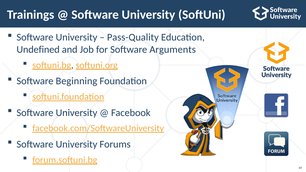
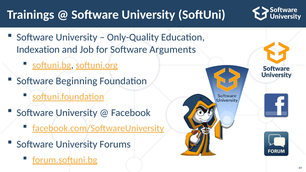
Pass-Quality: Pass-Quality -> Only-Quality (133, 37)
Undefined: Undefined -> Indexation (38, 50)
